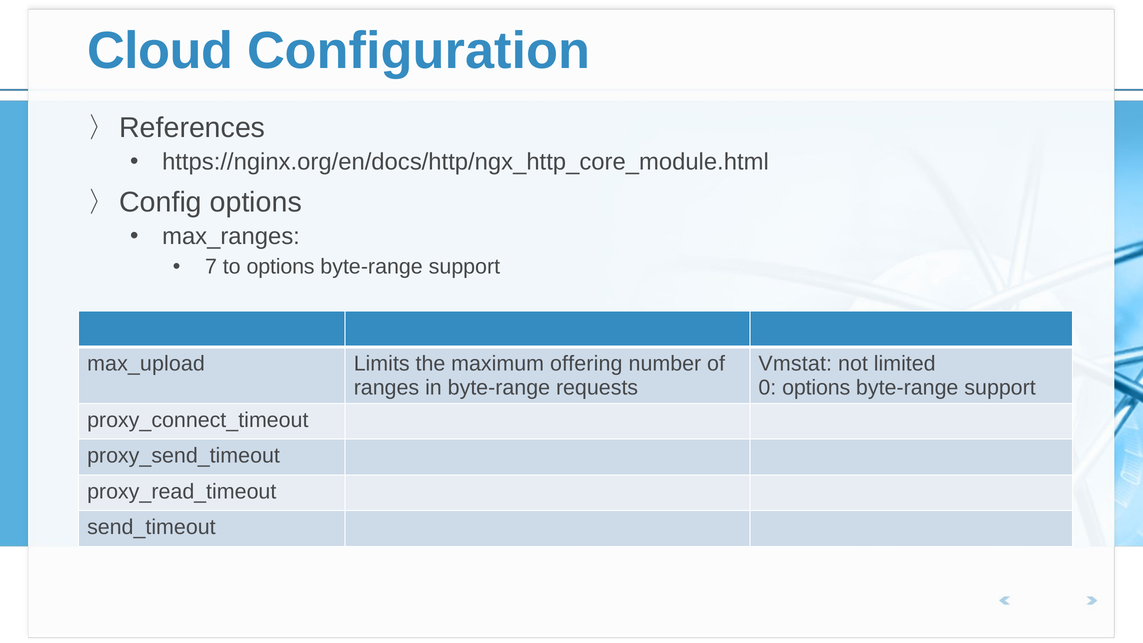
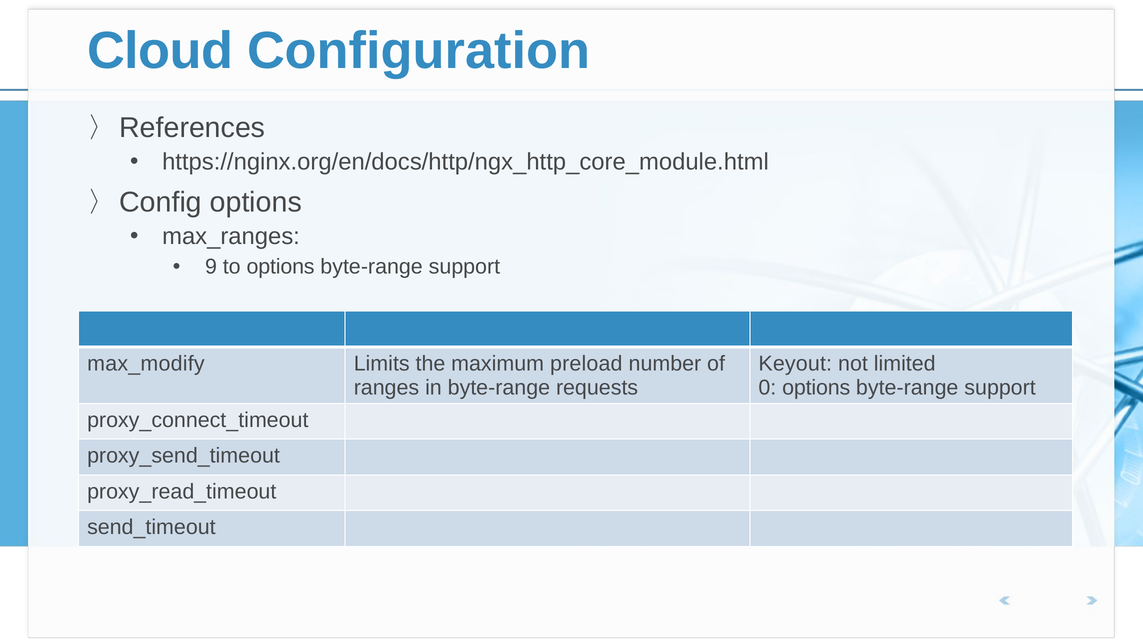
7: 7 -> 9 (211, 267)
max_upload: max_upload -> max_modify (146, 364)
offering: offering -> preload (586, 364)
Vmstat: Vmstat -> Keyout (795, 364)
